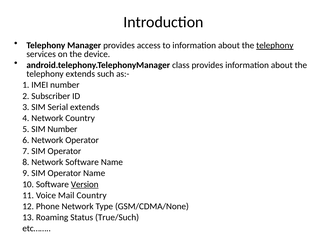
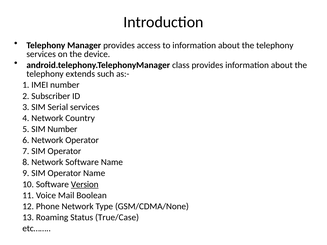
telephony underline: present -> none (275, 46)
Serial extends: extends -> services (85, 107)
Mail Country: Country -> Boolean (92, 196)
True/Such: True/Such -> True/Case (117, 218)
